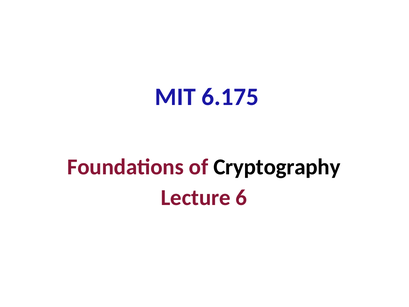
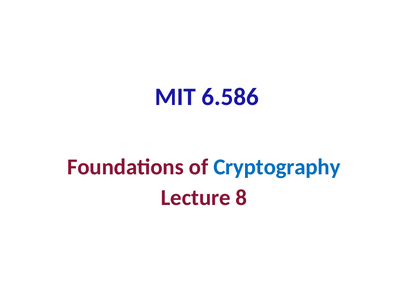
6.175: 6.175 -> 6.586 (230, 97)
Cryptography colour: black -> blue (277, 167)
6: 6 -> 8 (241, 197)
